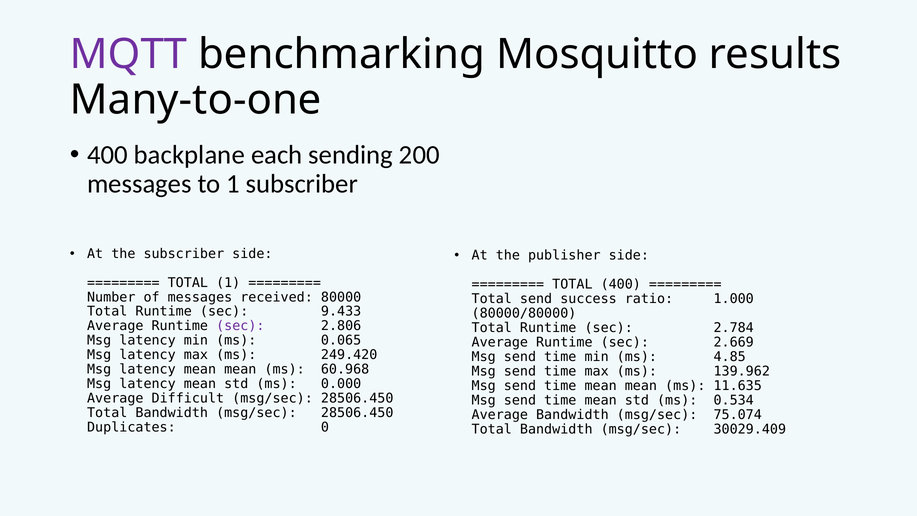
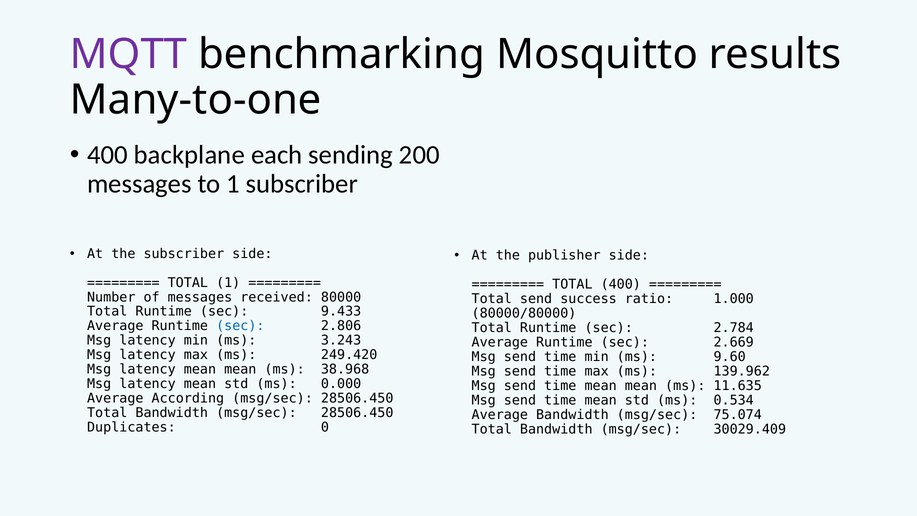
sec colour: purple -> blue (240, 326)
0.065: 0.065 -> 3.243 (341, 340)
4.85: 4.85 -> 9.60 (730, 357)
60.968: 60.968 -> 38.968 (345, 369)
Difficult: Difficult -> According (188, 398)
